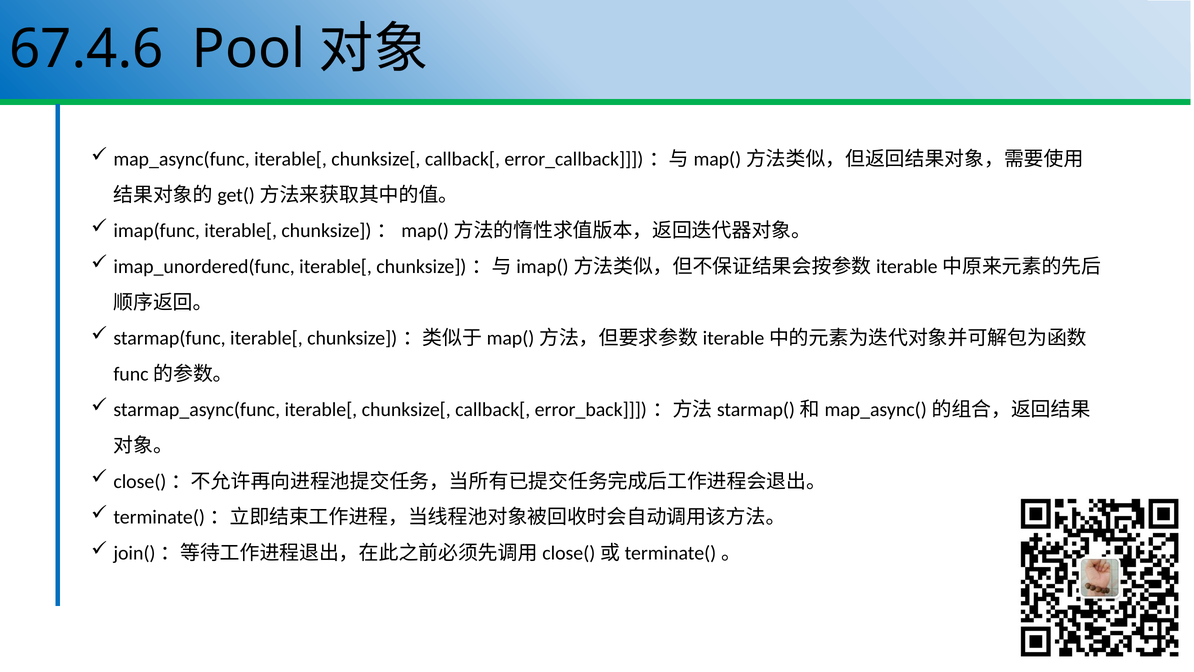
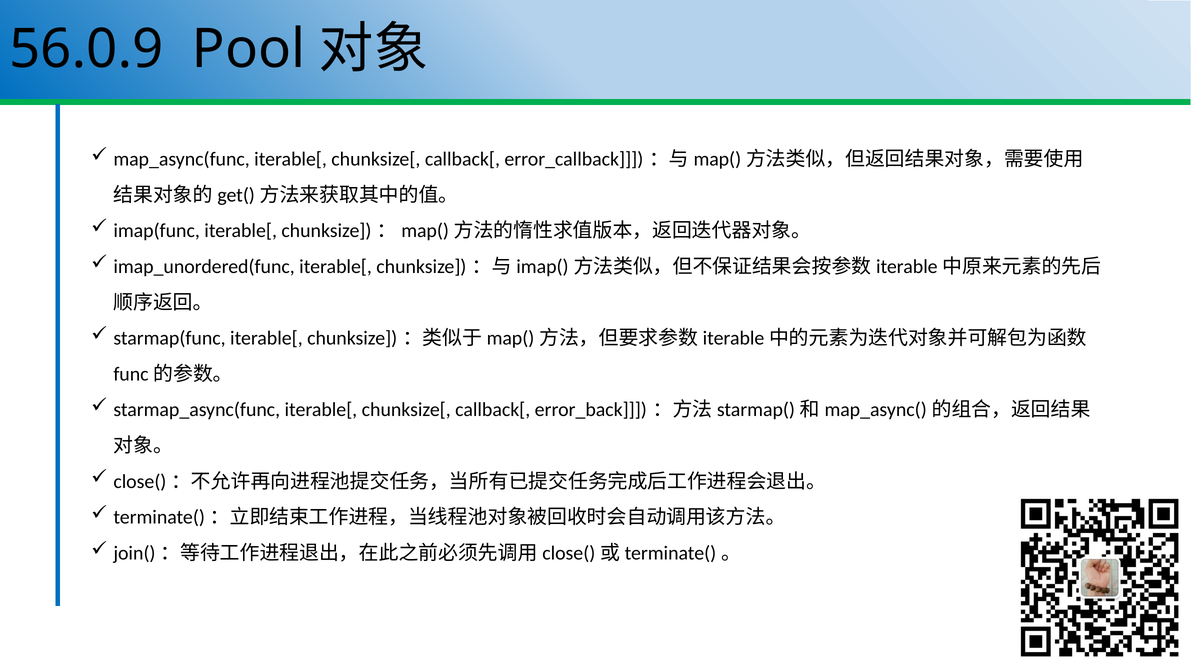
67.4.6: 67.4.6 -> 56.0.9 (86, 49)
